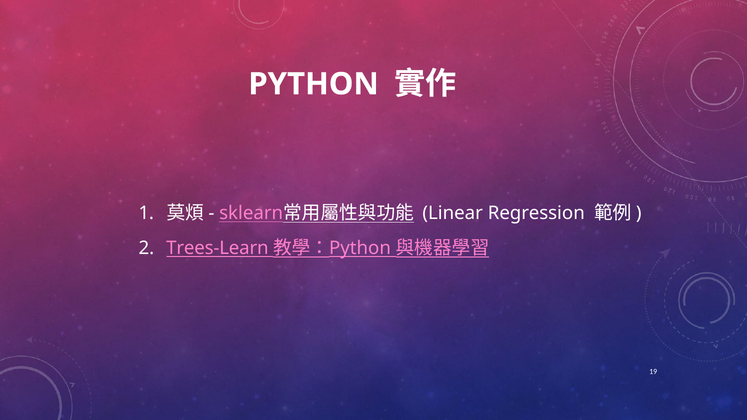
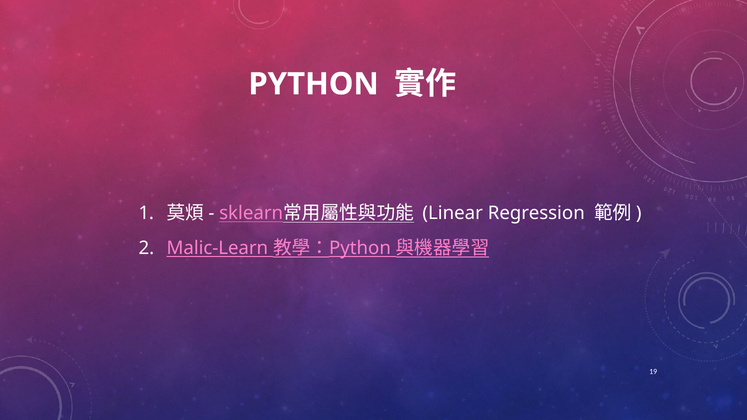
Trees-Learn: Trees-Learn -> Malic-Learn (217, 248)
